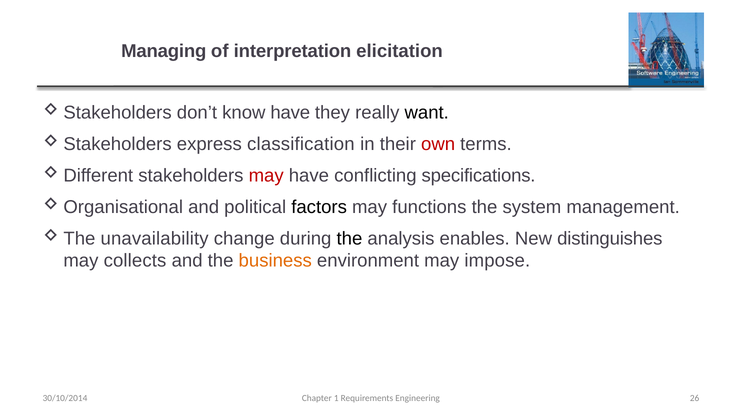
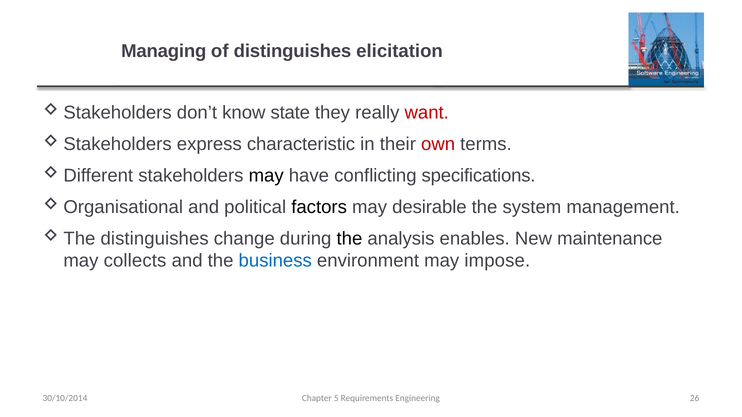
of interpretation: interpretation -> distinguishes (293, 51)
know have: have -> state (290, 113)
want colour: black -> red (427, 113)
classification: classification -> characteristic (301, 144)
may colour: red -> black (266, 176)
functions: functions -> desirable (429, 207)
unavailability: unavailability -> distinguishes (155, 239)
distinguishes: distinguishes -> maintenance (610, 239)
business colour: orange -> blue (275, 261)
1: 1 -> 5 (336, 399)
